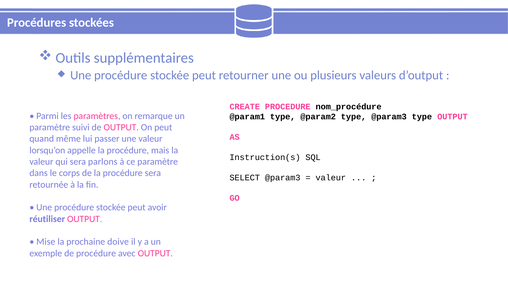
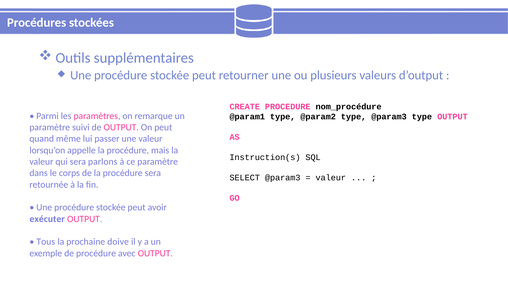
réutiliser: réutiliser -> exécuter (47, 219)
Mise: Mise -> Tous (46, 242)
